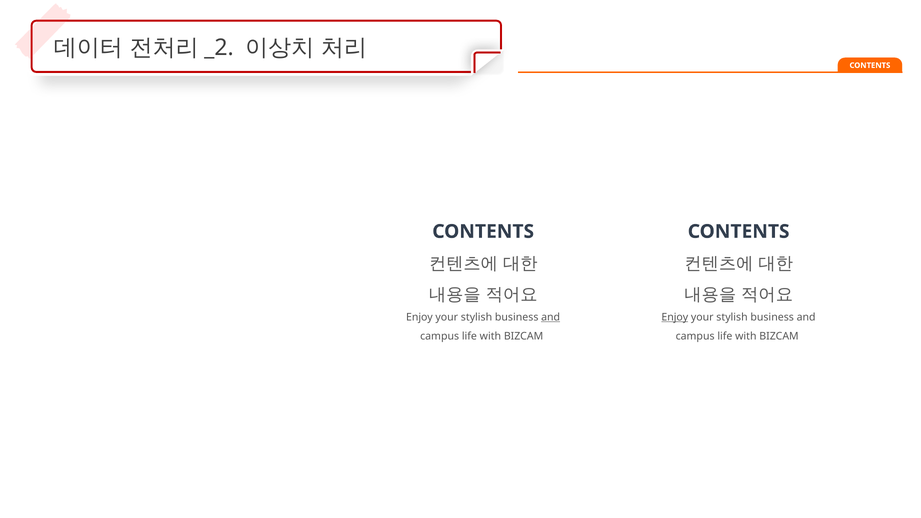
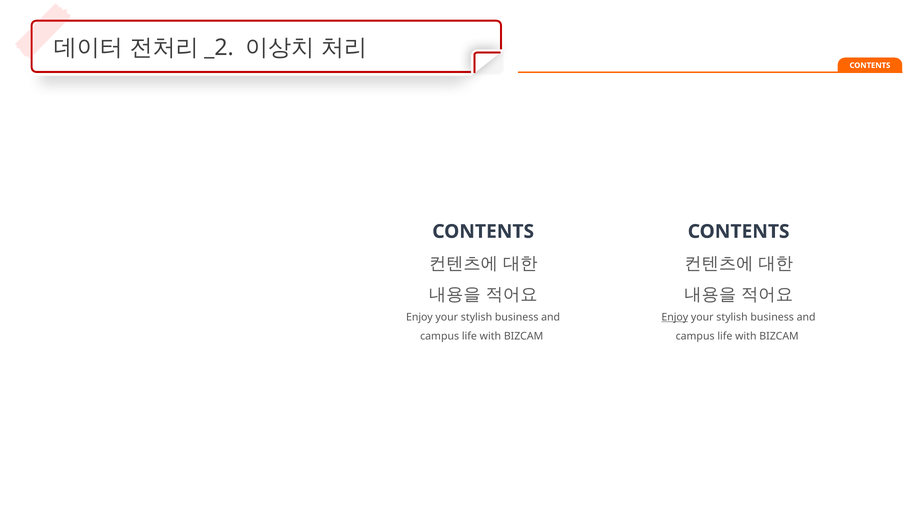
and underline: present -> none (551, 317)
